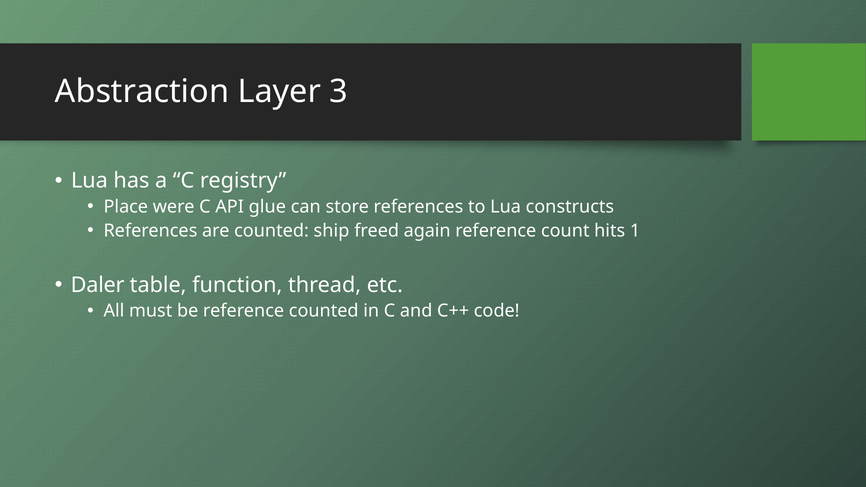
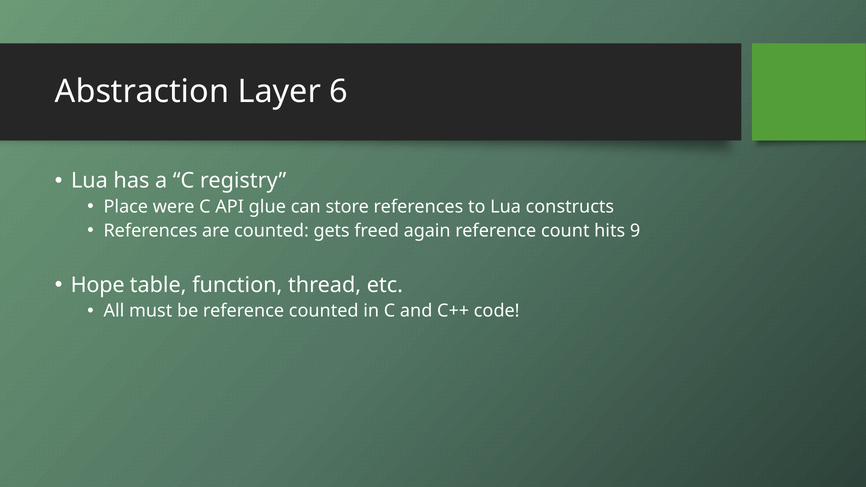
3: 3 -> 6 (339, 92)
ship: ship -> gets (332, 231)
1: 1 -> 9 (635, 231)
Daler: Daler -> Hope (98, 285)
